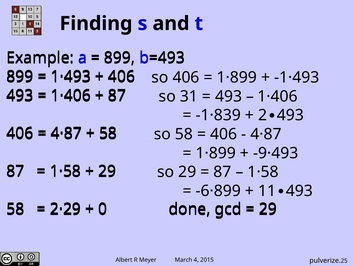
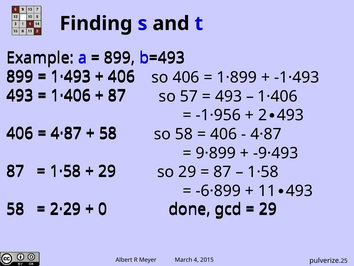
31: 31 -> 57 (189, 96)
-1·839: -1·839 -> -1·956 (218, 115)
1·899: 1·899 -> 9·899 (216, 153)
